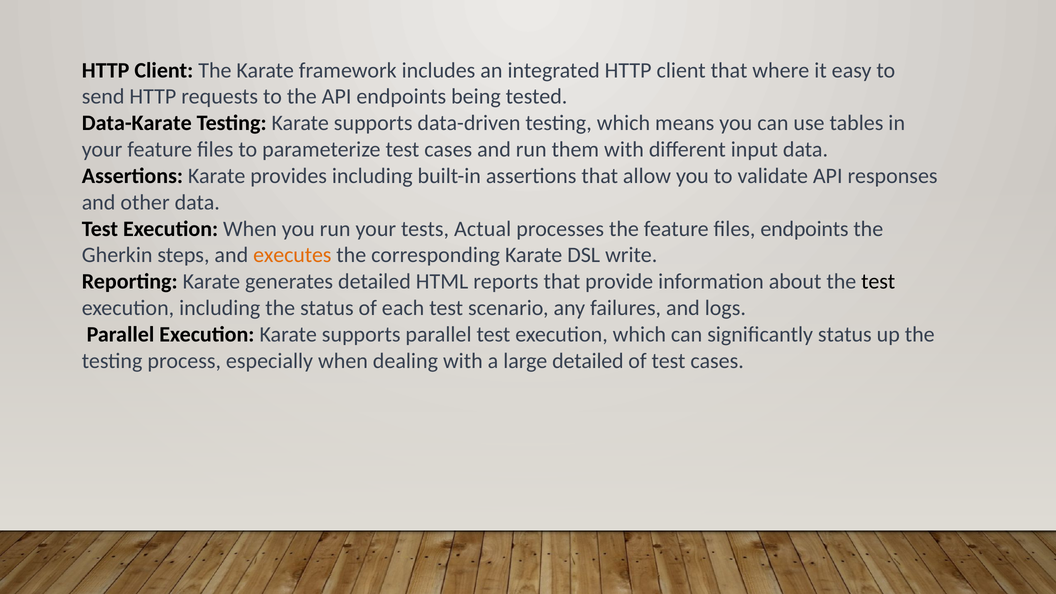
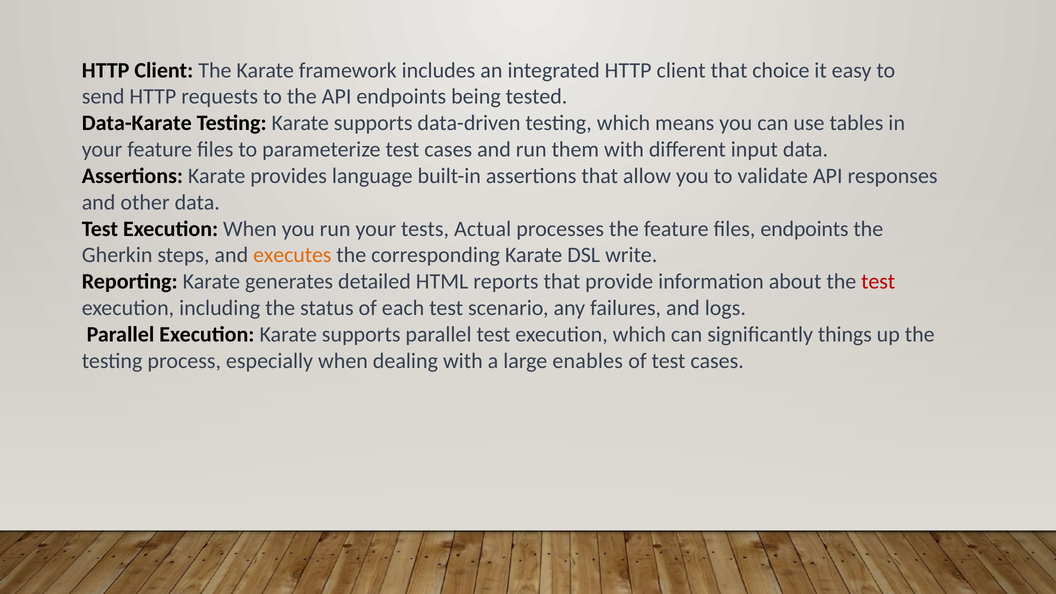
where: where -> choice (781, 70)
provides including: including -> language (372, 176)
test colour: black -> red (878, 282)
significantly status: status -> things (845, 334)
large detailed: detailed -> enables (588, 361)
